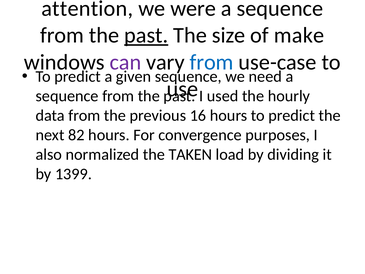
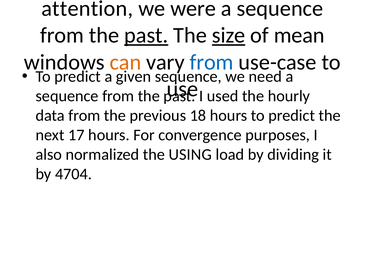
size underline: none -> present (229, 35)
make: make -> mean (299, 35)
can colour: purple -> orange (125, 62)
previous 16: 16 -> 18 (198, 116)
82: 82 -> 17 (76, 135)
TAKEN: TAKEN -> USING (190, 154)
1399: 1399 -> 4704 (74, 174)
